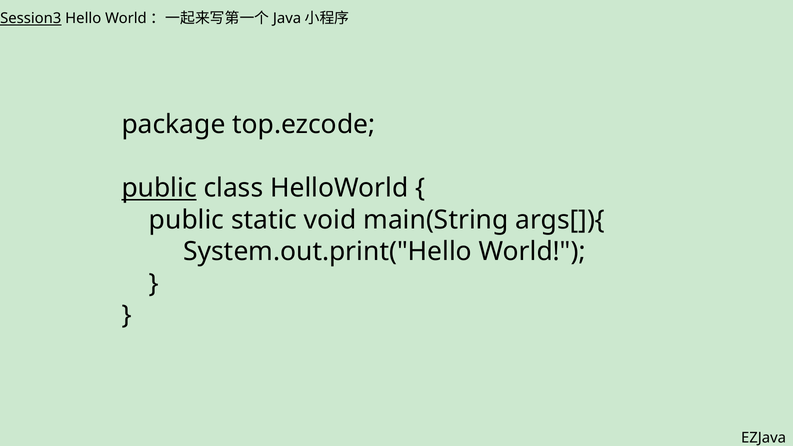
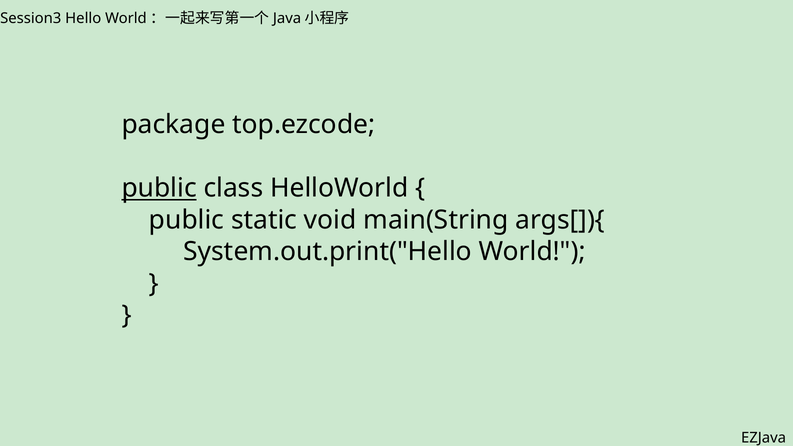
Session3 underline: present -> none (31, 19)
